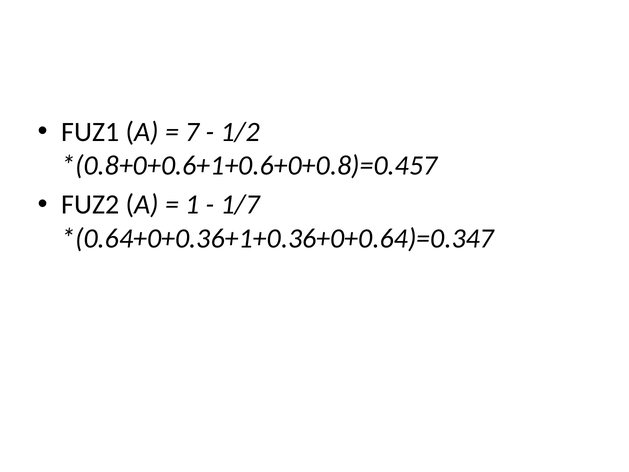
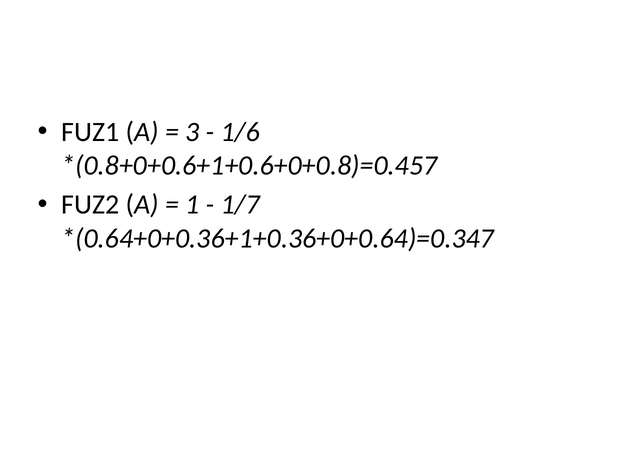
7: 7 -> 3 (192, 132)
1/2: 1/2 -> 1/6 (240, 132)
